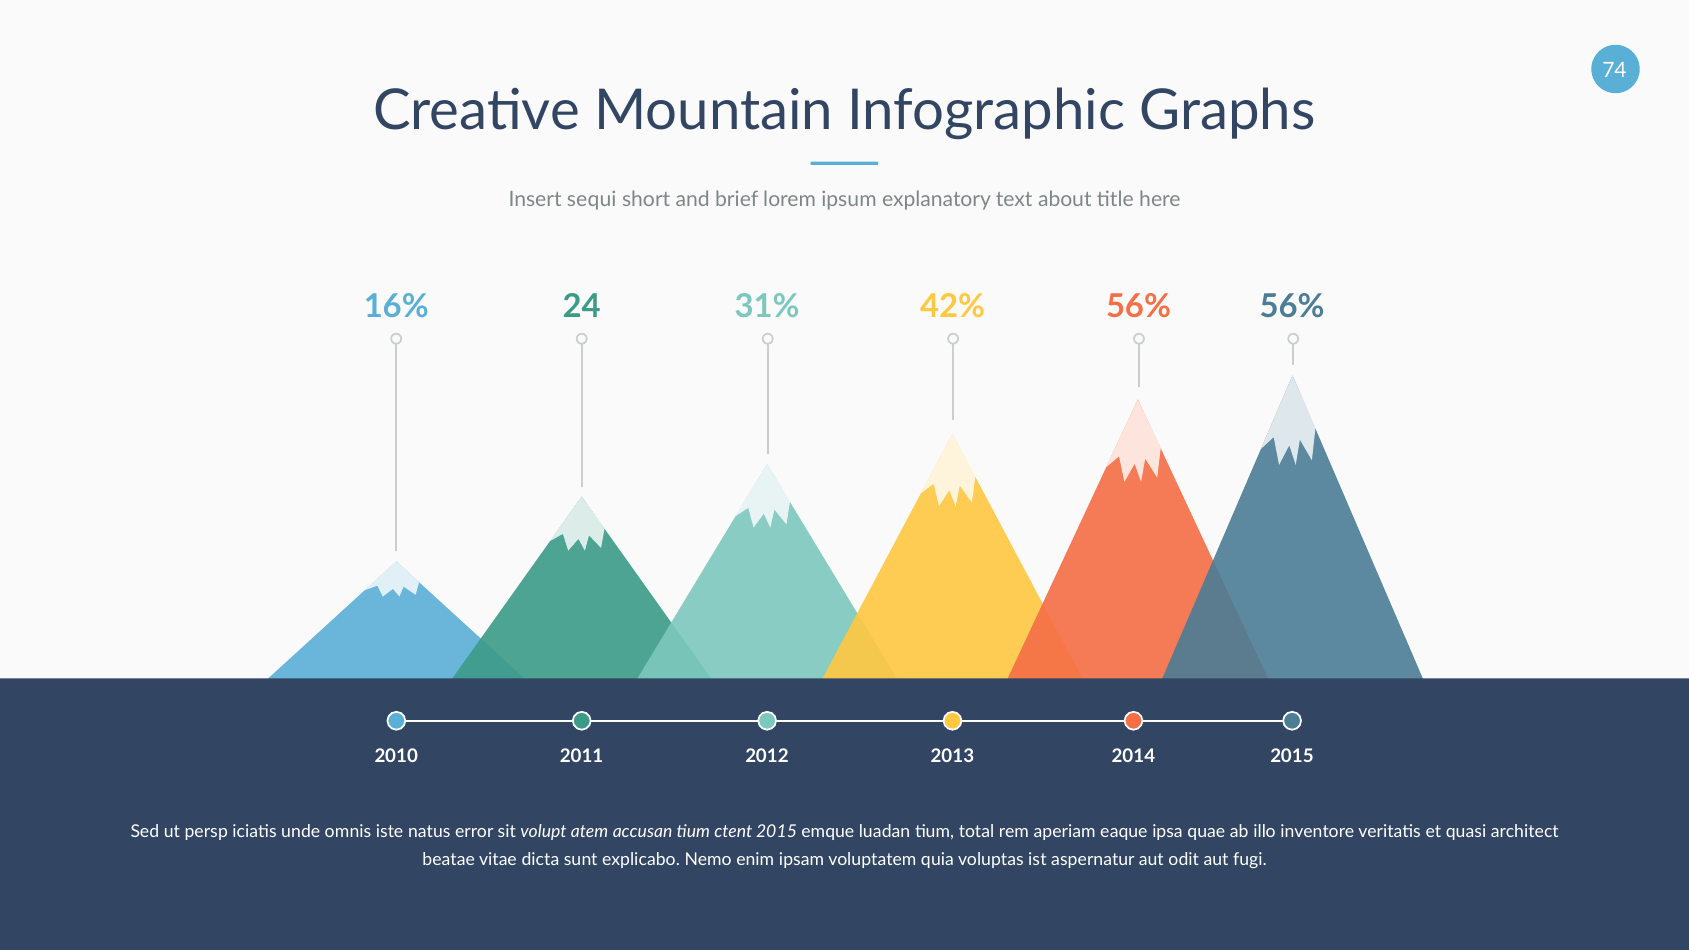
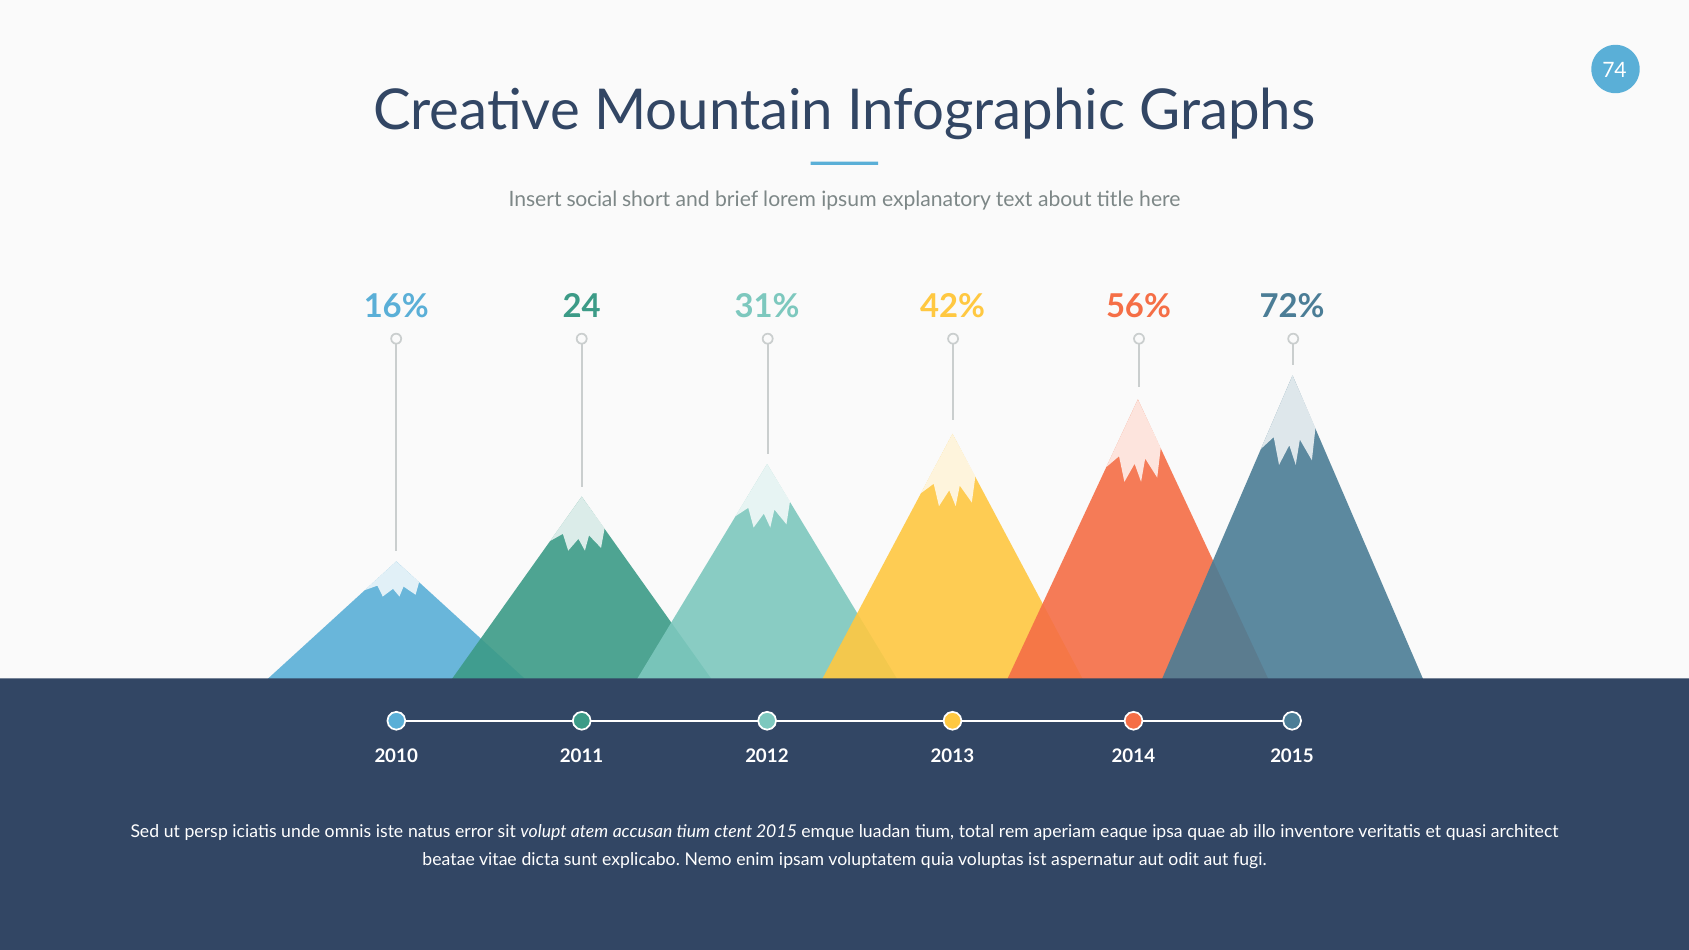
sequi: sequi -> social (592, 200)
56% 56%: 56% -> 72% (1292, 307)
